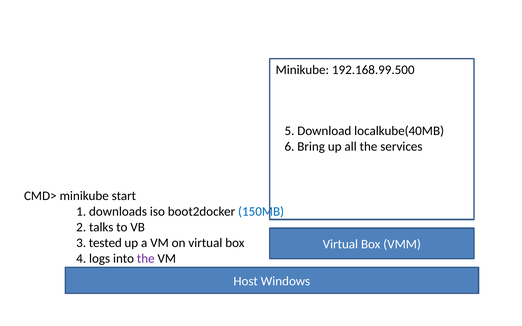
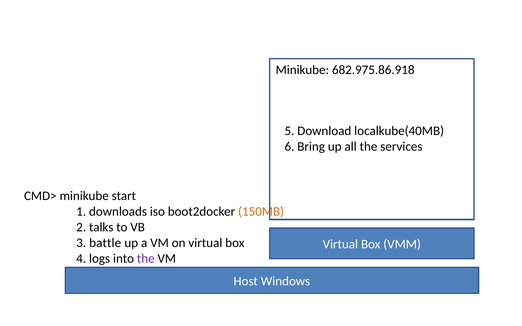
192.168.99.500: 192.168.99.500 -> 682.975.86.918 (373, 70)
150MB colour: blue -> orange (261, 212)
tested: tested -> battle (105, 243)
